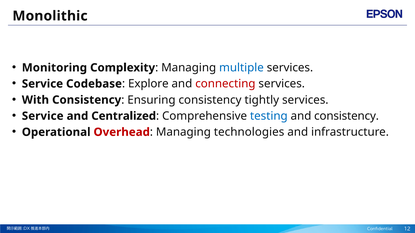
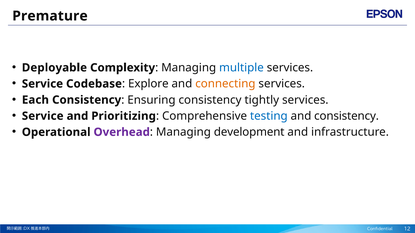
Monolithic: Monolithic -> Premature (50, 16)
Monitoring: Monitoring -> Deployable (54, 68)
connecting colour: red -> orange (225, 84)
With: With -> Each (35, 100)
Centralized: Centralized -> Prioritizing (124, 116)
Overhead colour: red -> purple (122, 132)
technologies: technologies -> development (249, 132)
